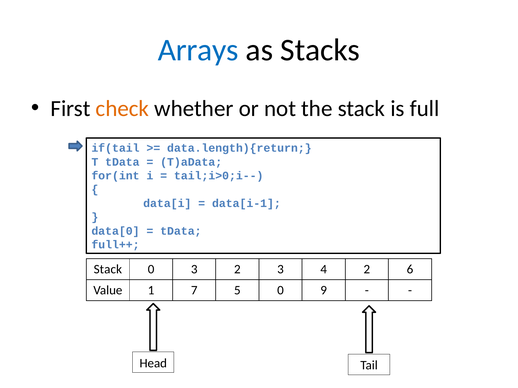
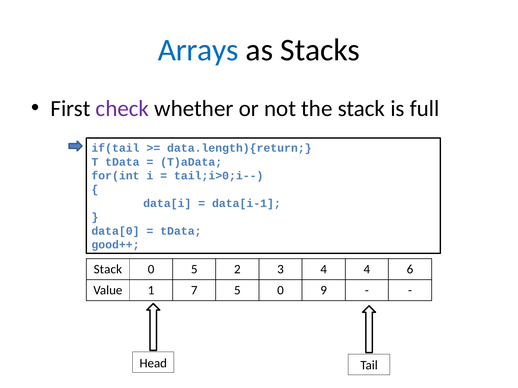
check colour: orange -> purple (122, 109)
full++: full++ -> good++ (116, 245)
0 3: 3 -> 5 (194, 270)
4 2: 2 -> 4 (367, 270)
